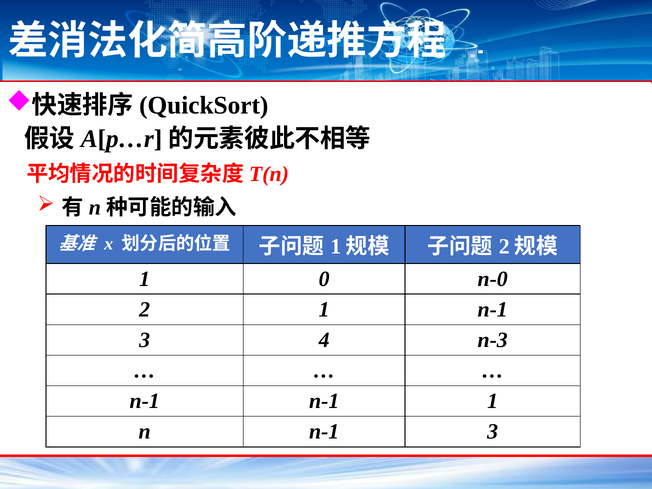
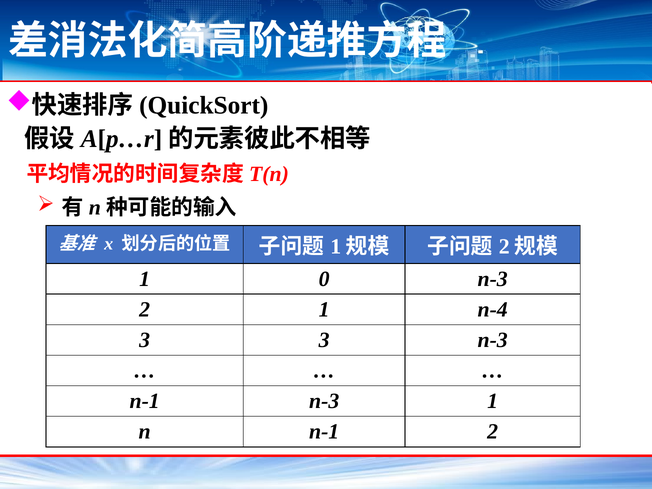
0 n-0: n-0 -> n-3 (493, 279)
1 n-1: n-1 -> n-4 (493, 310)
3 4: 4 -> 3 (324, 340)
n-1 n-1: n-1 -> n-3 (324, 401)
n n-1 3: 3 -> 2 (493, 432)
